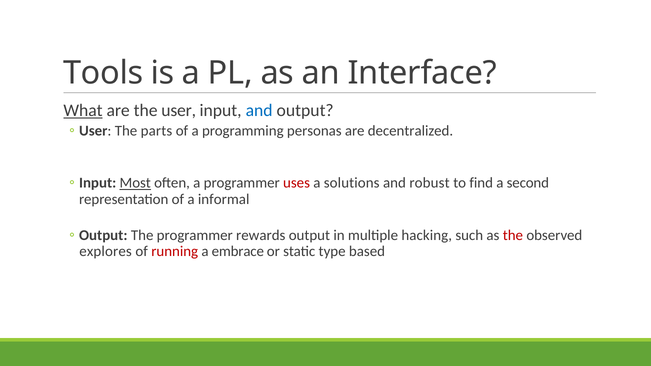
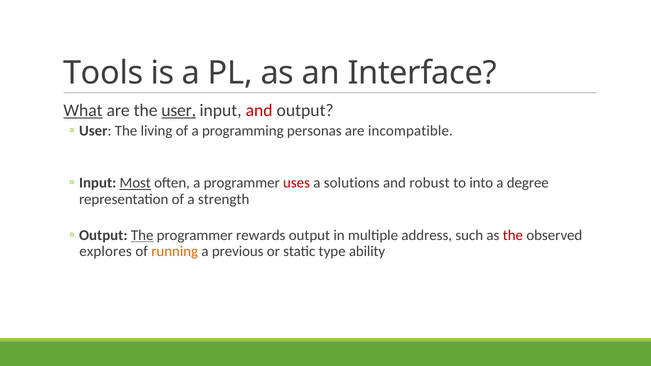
user underline: none -> present (179, 110)
and colour: blue -> red (259, 110)
parts: parts -> living (157, 131)
decentralized: decentralized -> incompatible (410, 131)
find: find -> into (481, 183)
second: second -> degree (528, 183)
informal: informal -> strength (224, 199)
The underline: none -> present (142, 235)
hacking: hacking -> address (427, 235)
running colour: red -> orange (175, 252)
embrace: embrace -> previous (238, 252)
based: based -> ability (367, 252)
